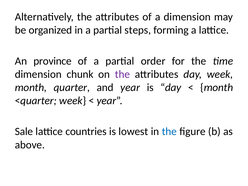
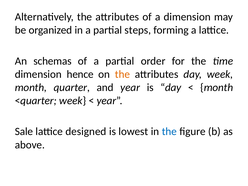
province: province -> schemas (53, 61)
chunk: chunk -> hence (80, 74)
the colour: purple -> orange (122, 74)
countries: countries -> designed (86, 132)
